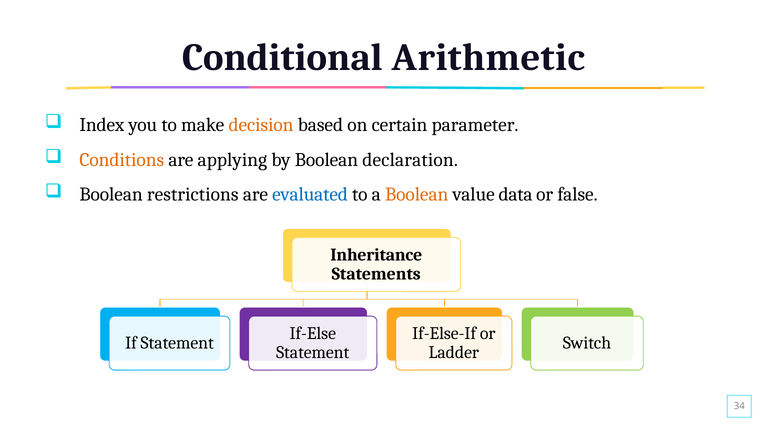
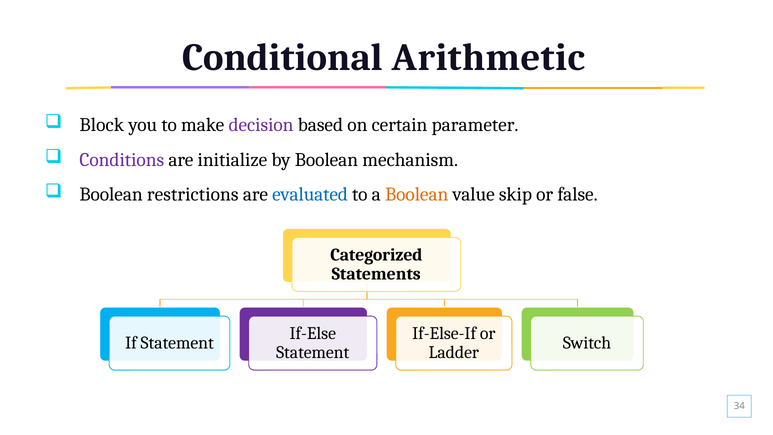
Index: Index -> Block (102, 125)
decision colour: orange -> purple (261, 125)
Conditions colour: orange -> purple (122, 160)
applying: applying -> initialize (232, 160)
declaration: declaration -> mechanism (410, 160)
data: data -> skip (515, 194)
Inheritance: Inheritance -> Categorized (376, 255)
